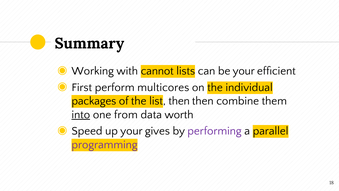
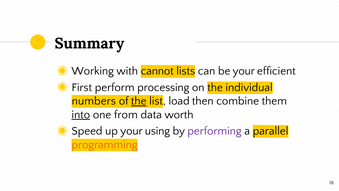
multicores: multicores -> processing (163, 87)
packages: packages -> numbers (94, 101)
the underline: none -> present (139, 101)
list then: then -> load (179, 101)
gives: gives -> using (157, 131)
programming colour: purple -> orange (105, 144)
